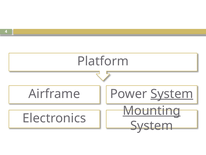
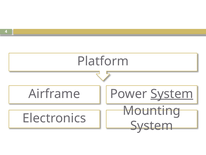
Mounting underline: present -> none (152, 110)
